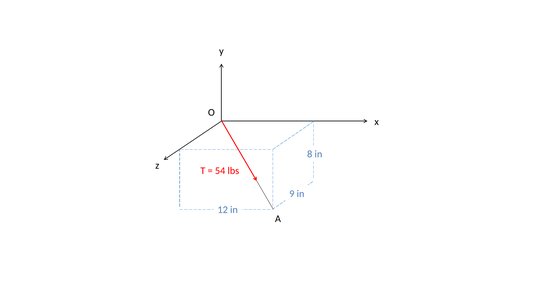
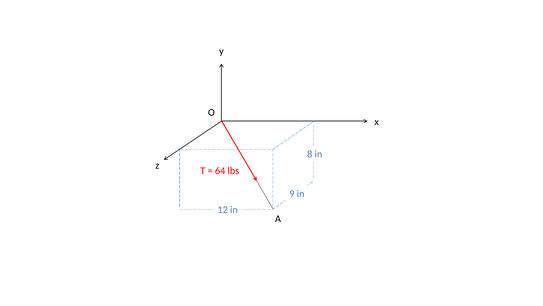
54: 54 -> 64 (220, 170)
